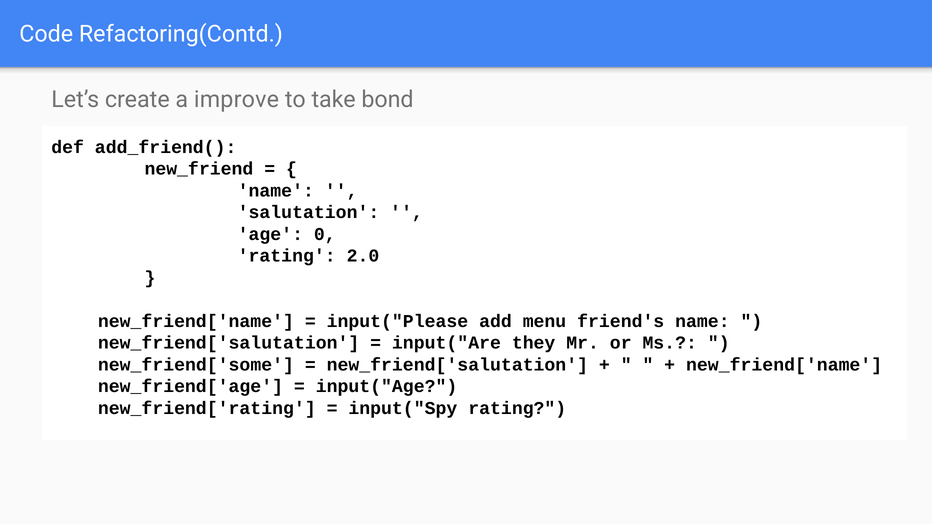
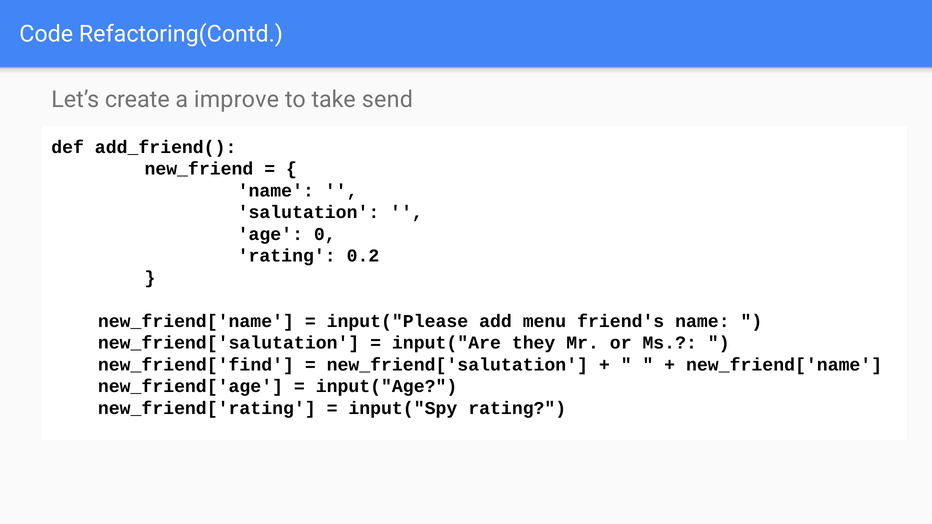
bond: bond -> send (387, 100)
2.0: 2.0 -> 0.2 (363, 256)
new_friend['some: new_friend['some -> new_friend['find (196, 365)
